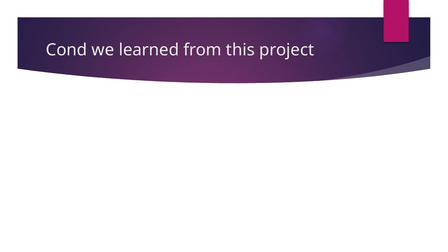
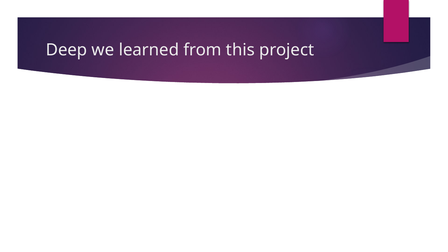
Cond: Cond -> Deep (67, 50)
